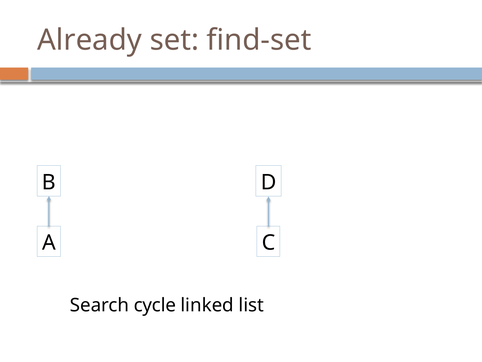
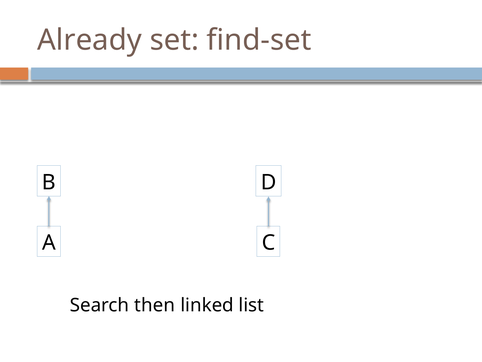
cycle: cycle -> then (155, 305)
